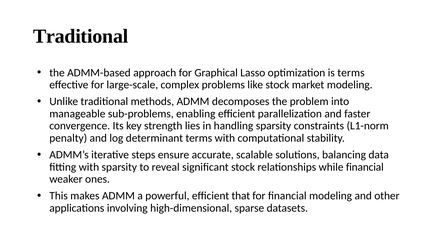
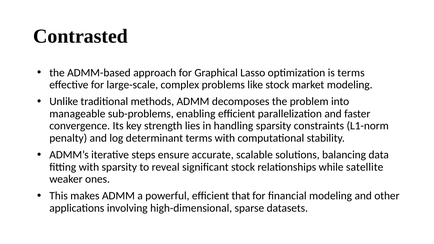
Traditional: Traditional -> Contrasted (81, 36)
while financial: financial -> satellite (365, 167)
